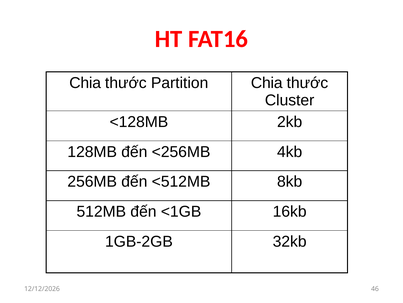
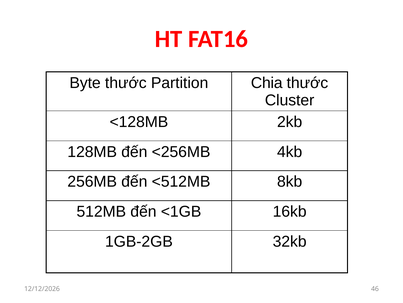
Chia: Chia -> Byte (85, 83)
